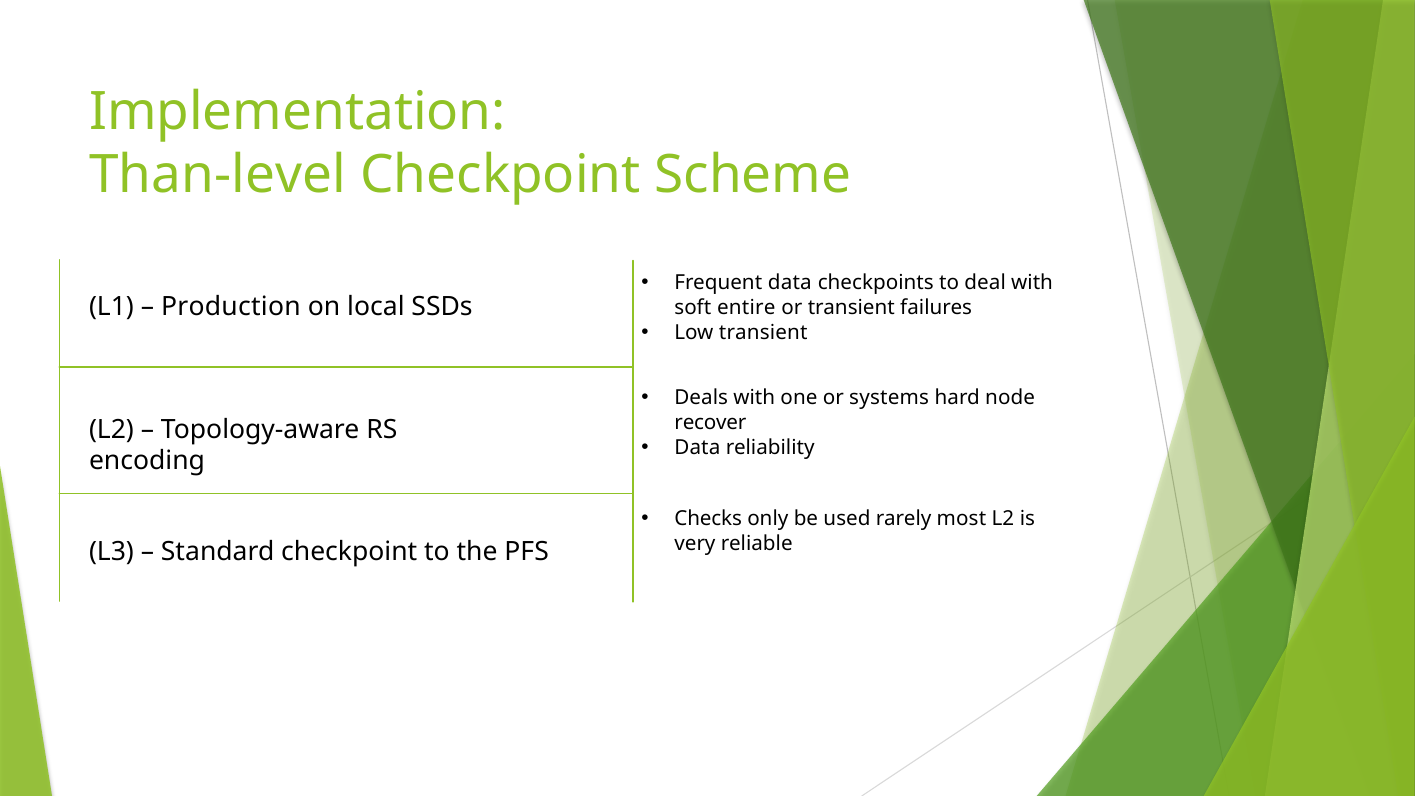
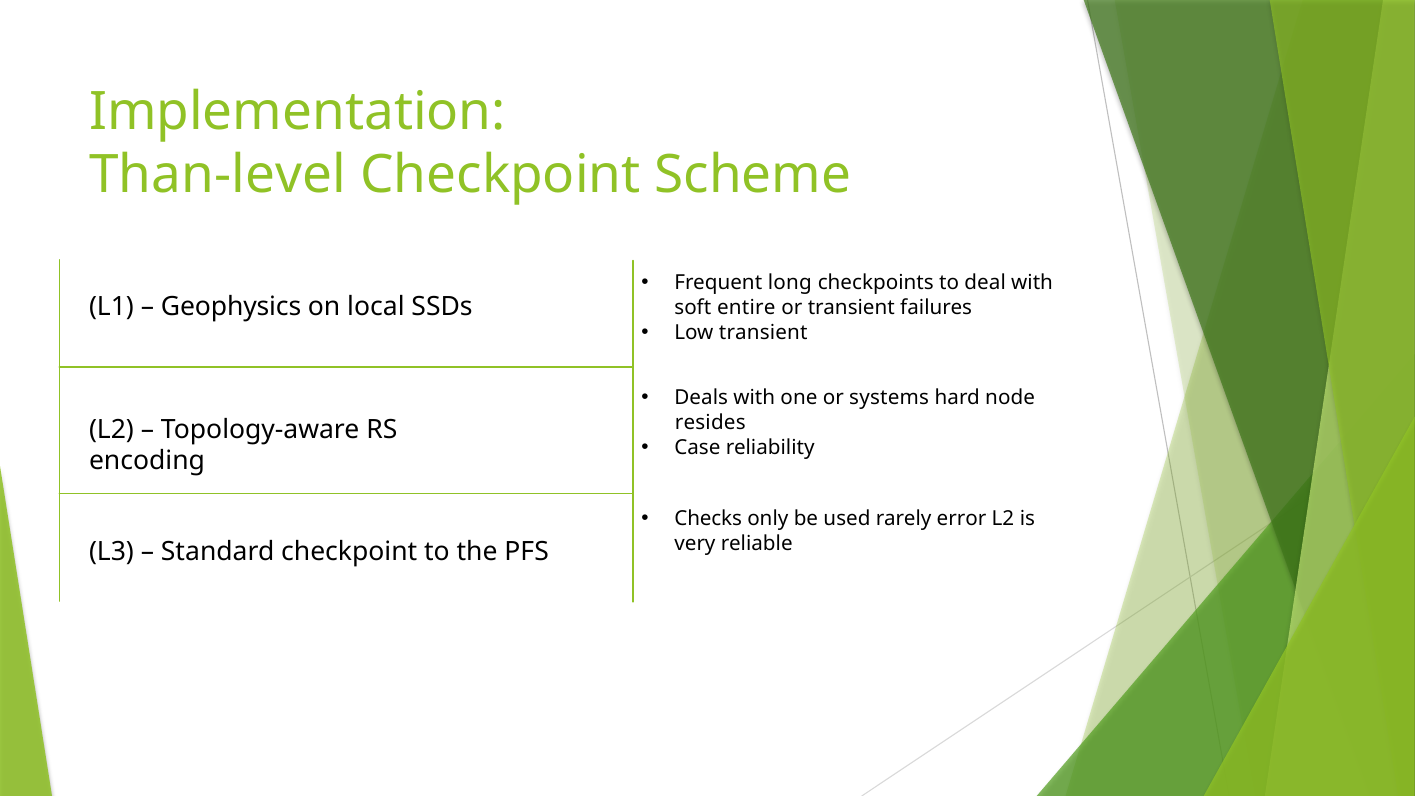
Frequent data: data -> long (790, 283)
Production: Production -> Geophysics (231, 307)
recover: recover -> resides (710, 422)
Data: Data -> Case (697, 447)
most: most -> error (962, 519)
